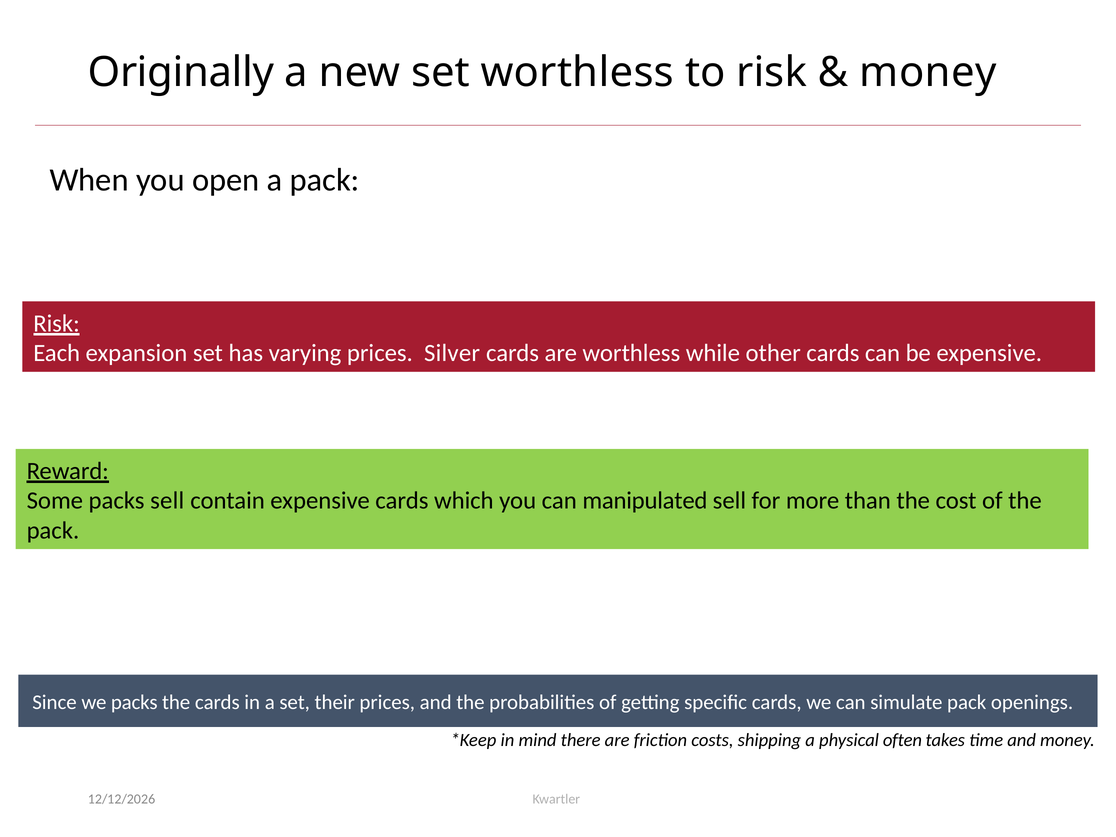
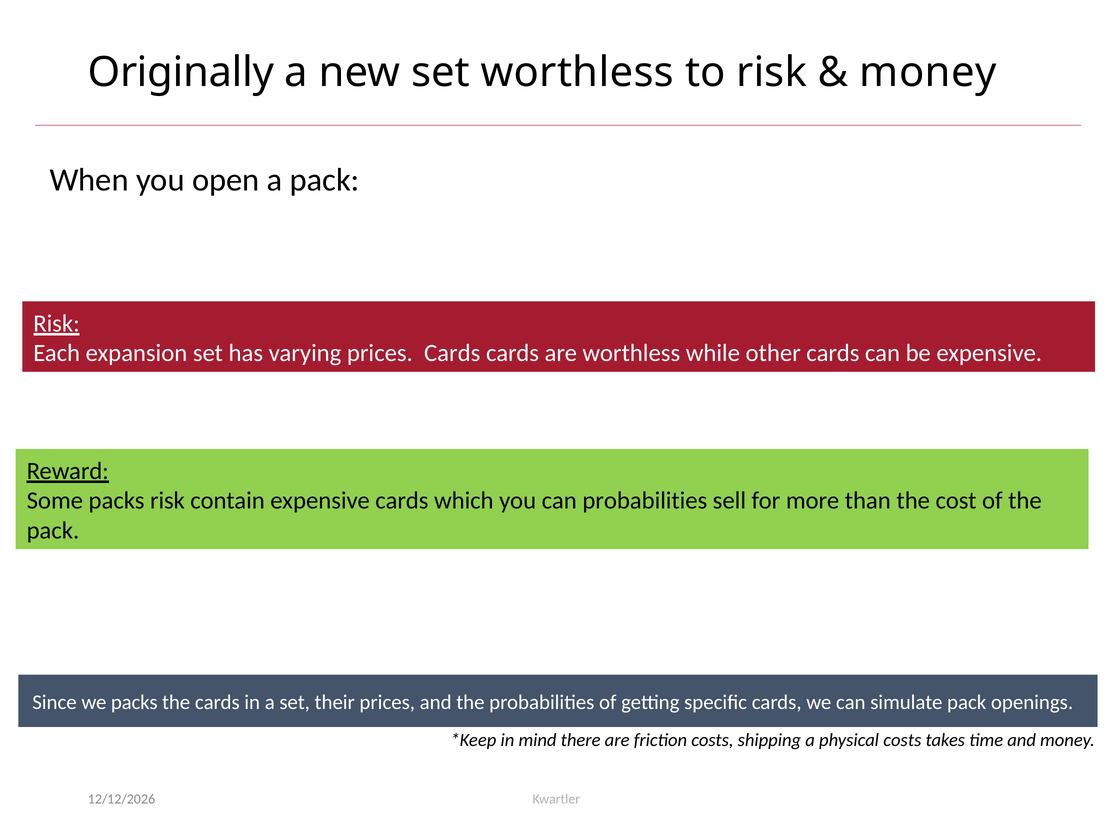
prices Silver: Silver -> Cards (452, 353)
packs sell: sell -> risk (167, 501)
can manipulated: manipulated -> probabilities (645, 501)
physical often: often -> costs (902, 740)
